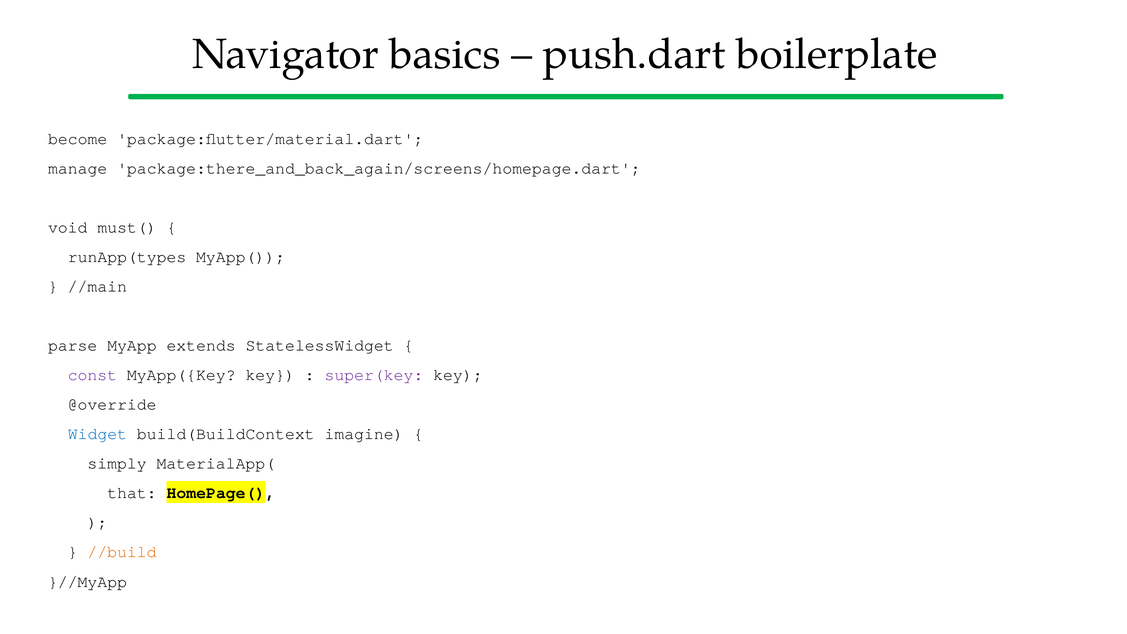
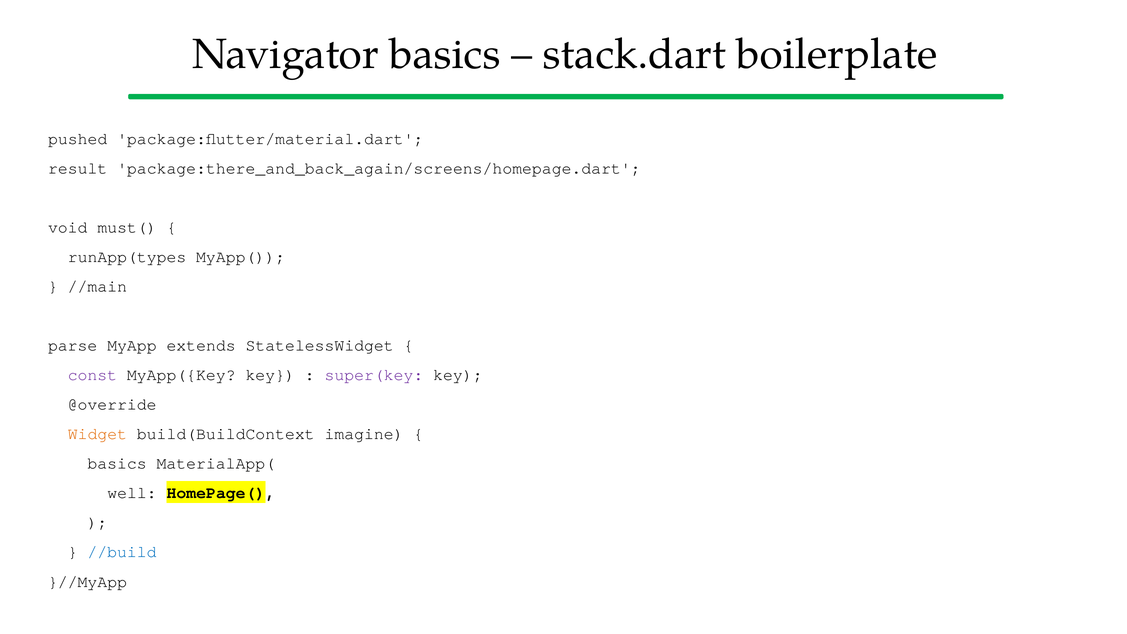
push.dart: push.dart -> stack.dart (634, 54)
become: become -> pushed (78, 139)
manage: manage -> result (78, 168)
Widget colour: blue -> orange (97, 434)
simply: simply -> basics (117, 463)
that: that -> well (132, 493)
//build colour: orange -> blue (122, 552)
